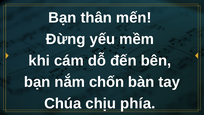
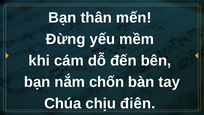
phía: phía -> điên (138, 103)
